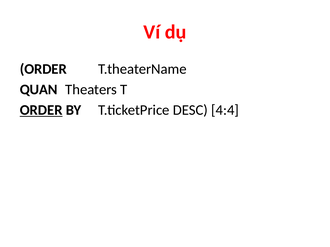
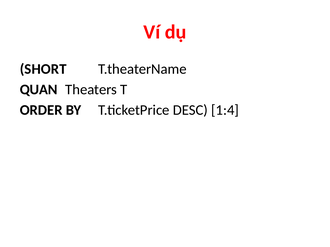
ORDER: ORDER -> SHORT (43, 69)
ORDER underline: present -> none (41, 110)
4:4: 4:4 -> 1:4 (225, 110)
